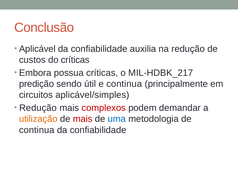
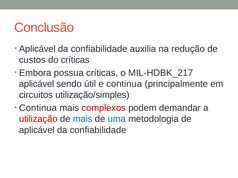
predição: predição -> aplicável (37, 84)
aplicável/simples: aplicável/simples -> utilização/simples (92, 95)
Redução: Redução -> Continua (38, 108)
utilização colour: orange -> red (38, 119)
mais colour: red -> blue (83, 119)
continua: continua -> aplicável (37, 130)
